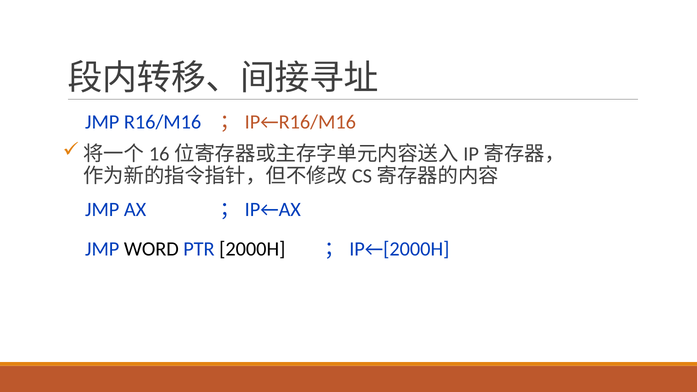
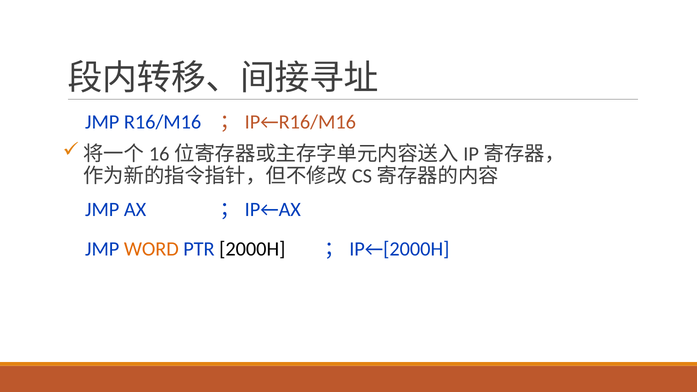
WORD colour: black -> orange (151, 249)
